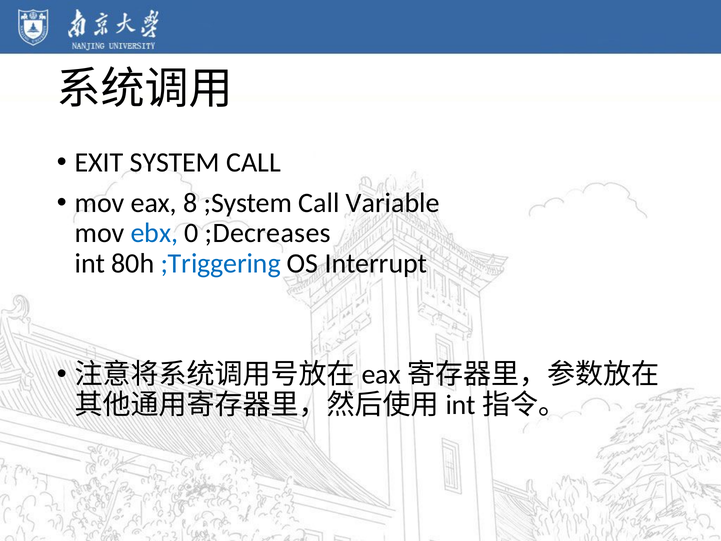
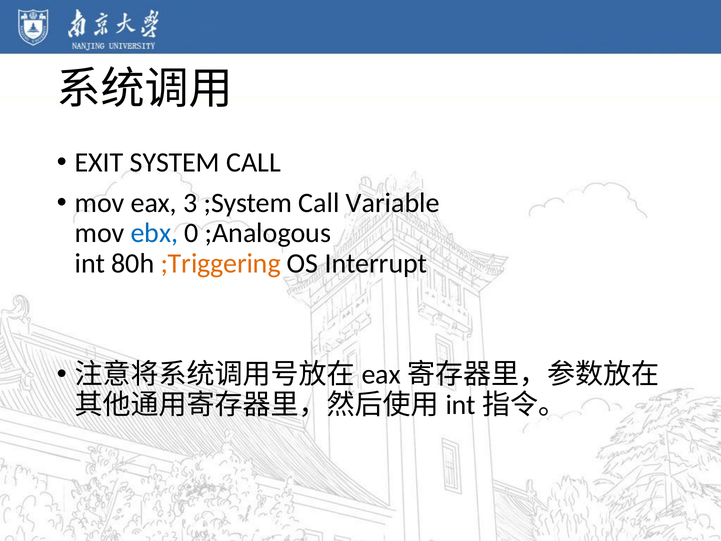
8: 8 -> 3 (190, 203)
;Decreases: ;Decreases -> ;Analogous (268, 233)
;Triggering colour: blue -> orange (221, 263)
